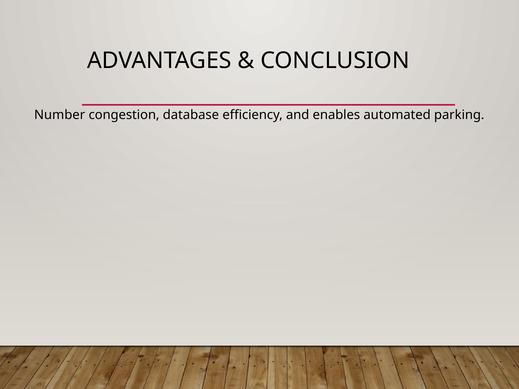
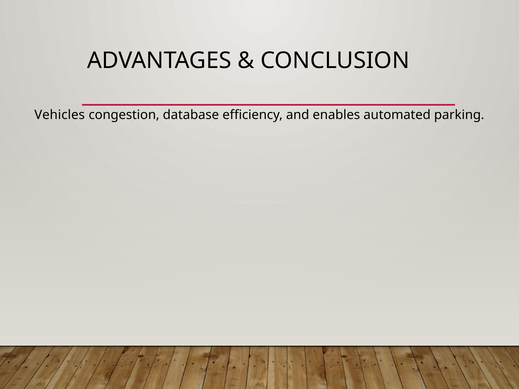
Number: Number -> Vehicles (60, 115)
